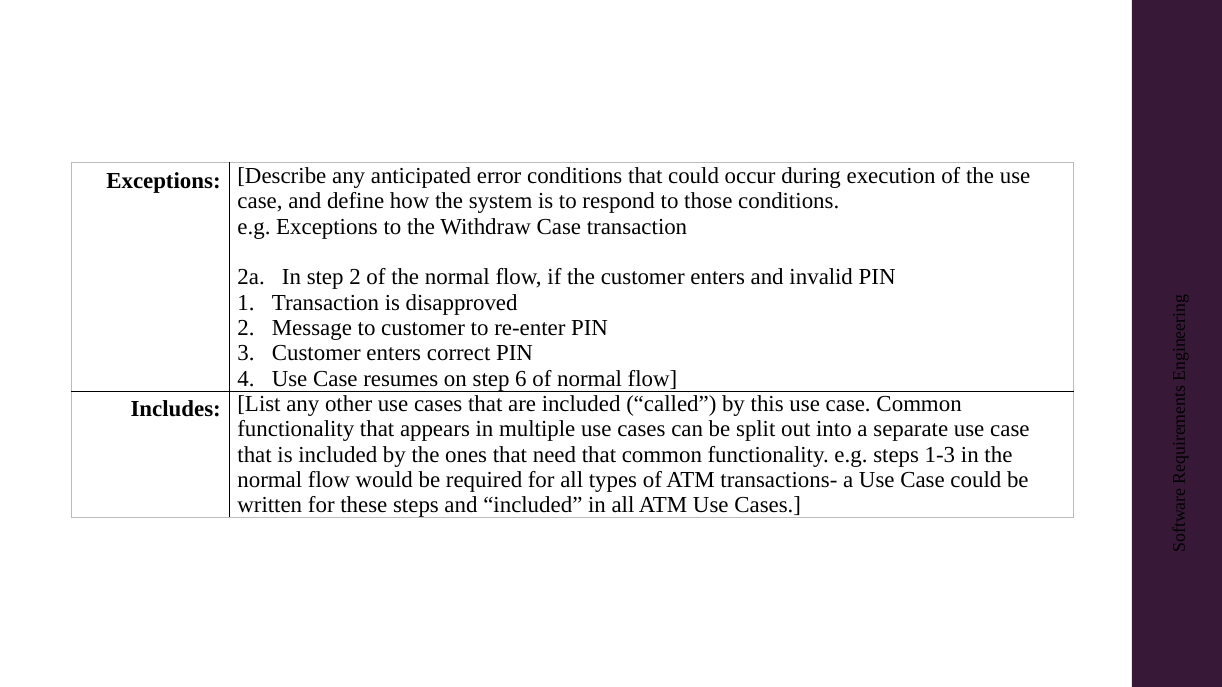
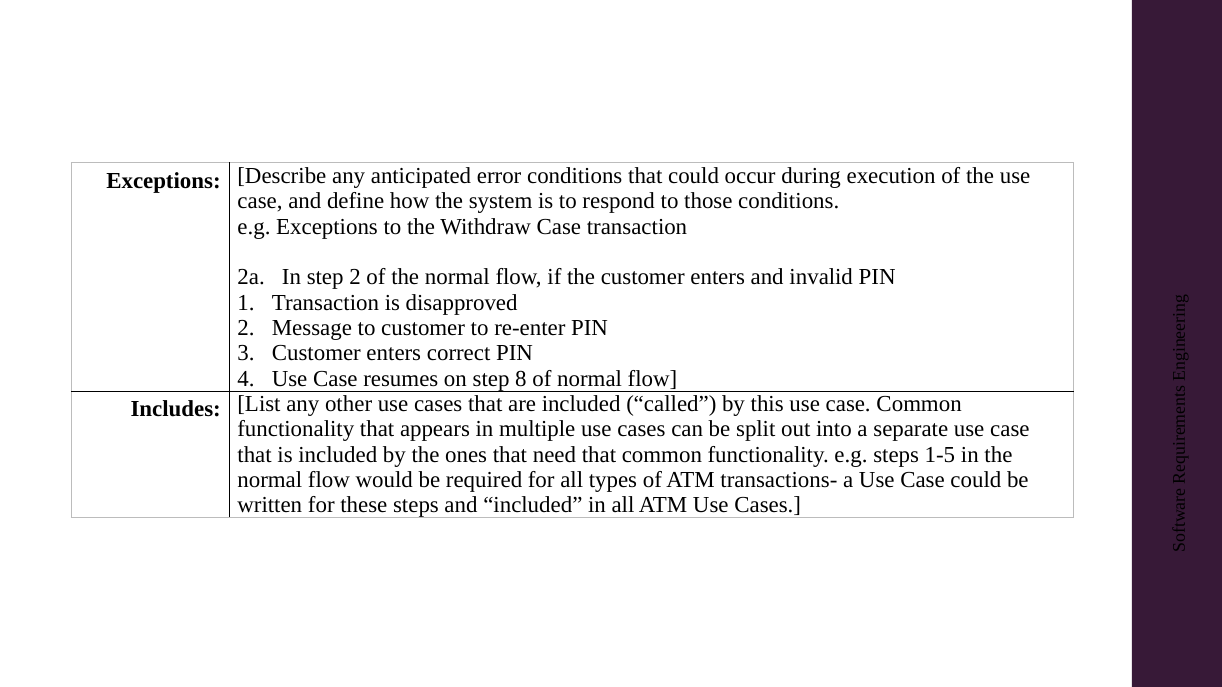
6: 6 -> 8 (521, 379)
1-3: 1-3 -> 1-5 (940, 455)
